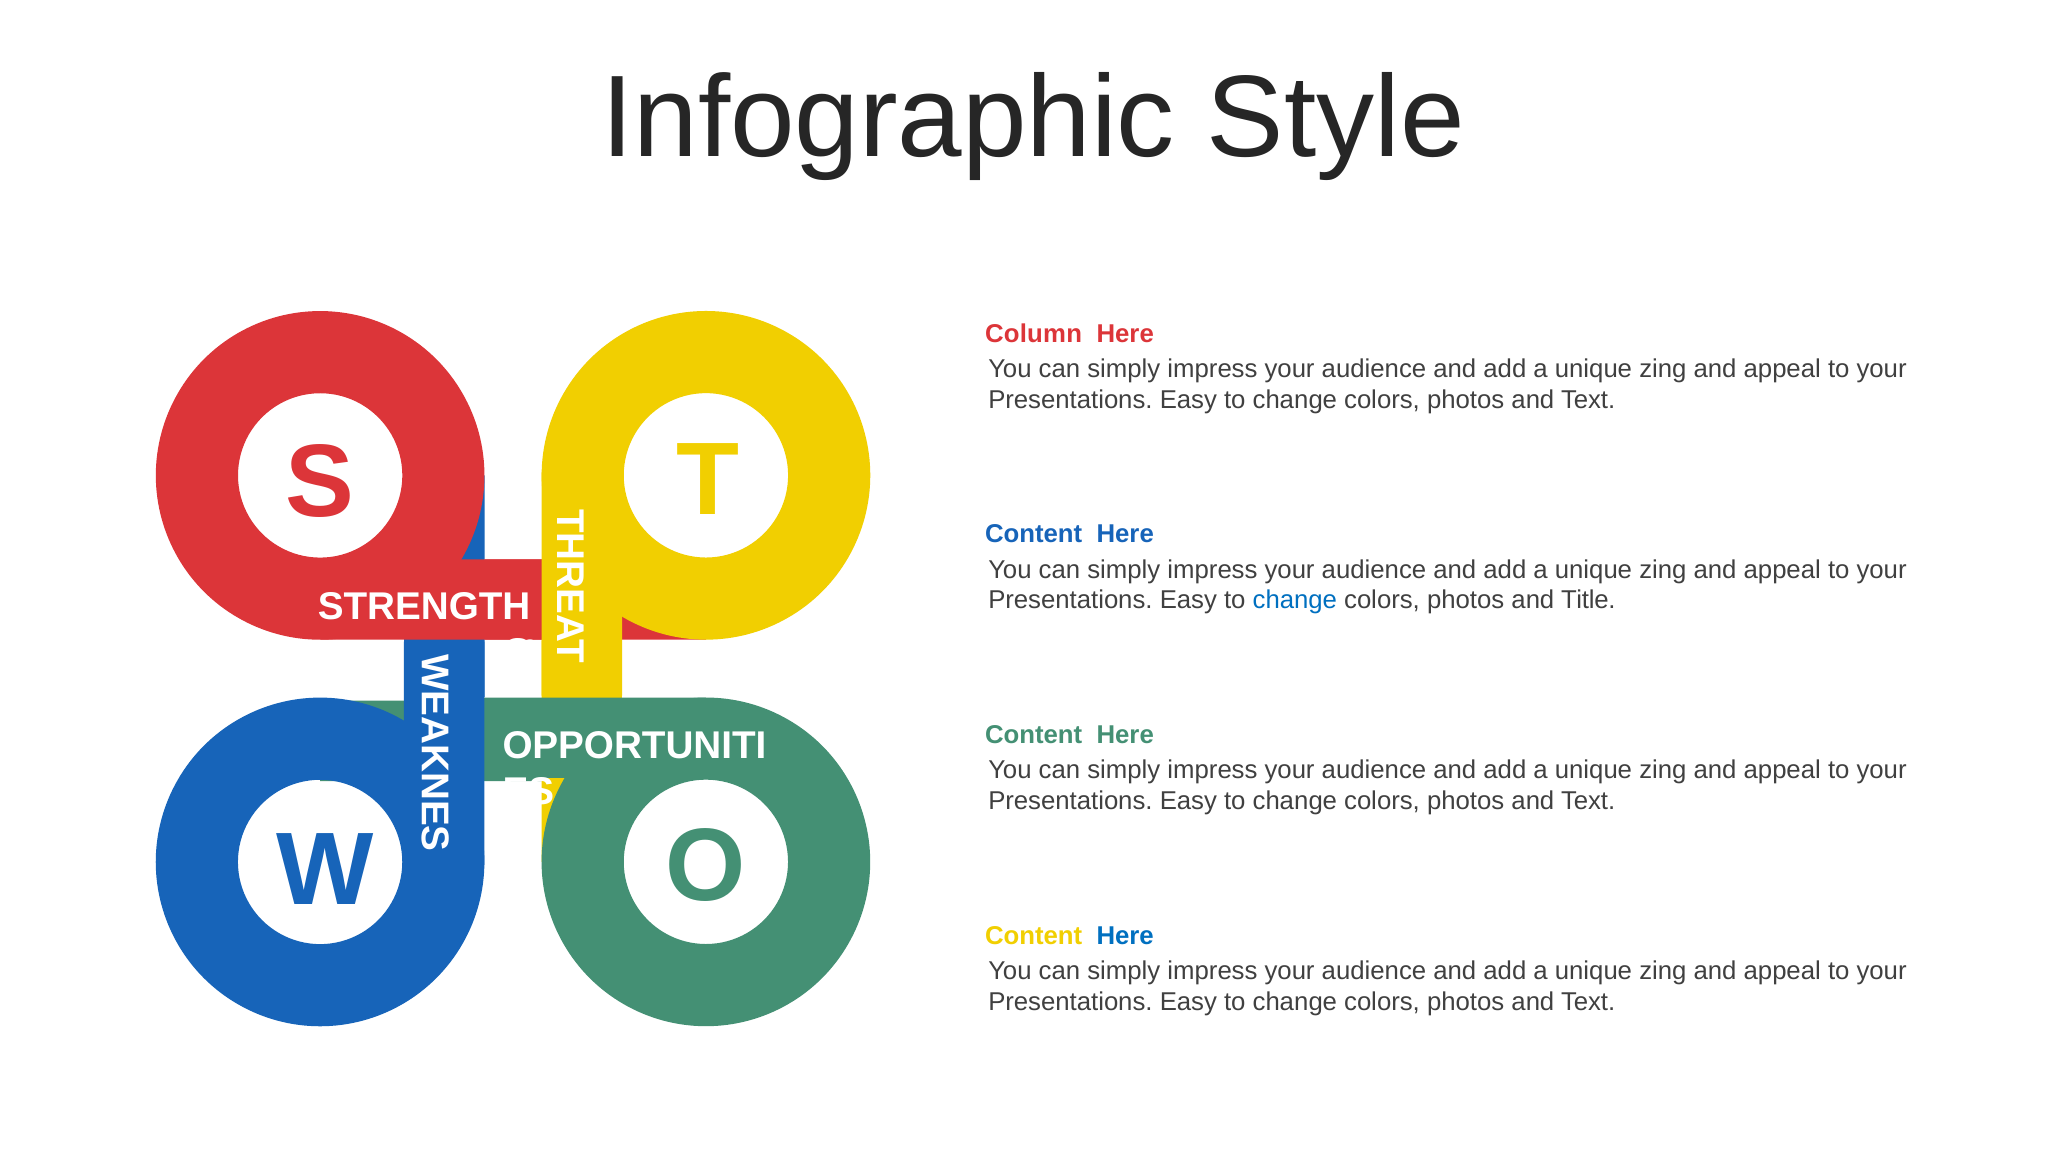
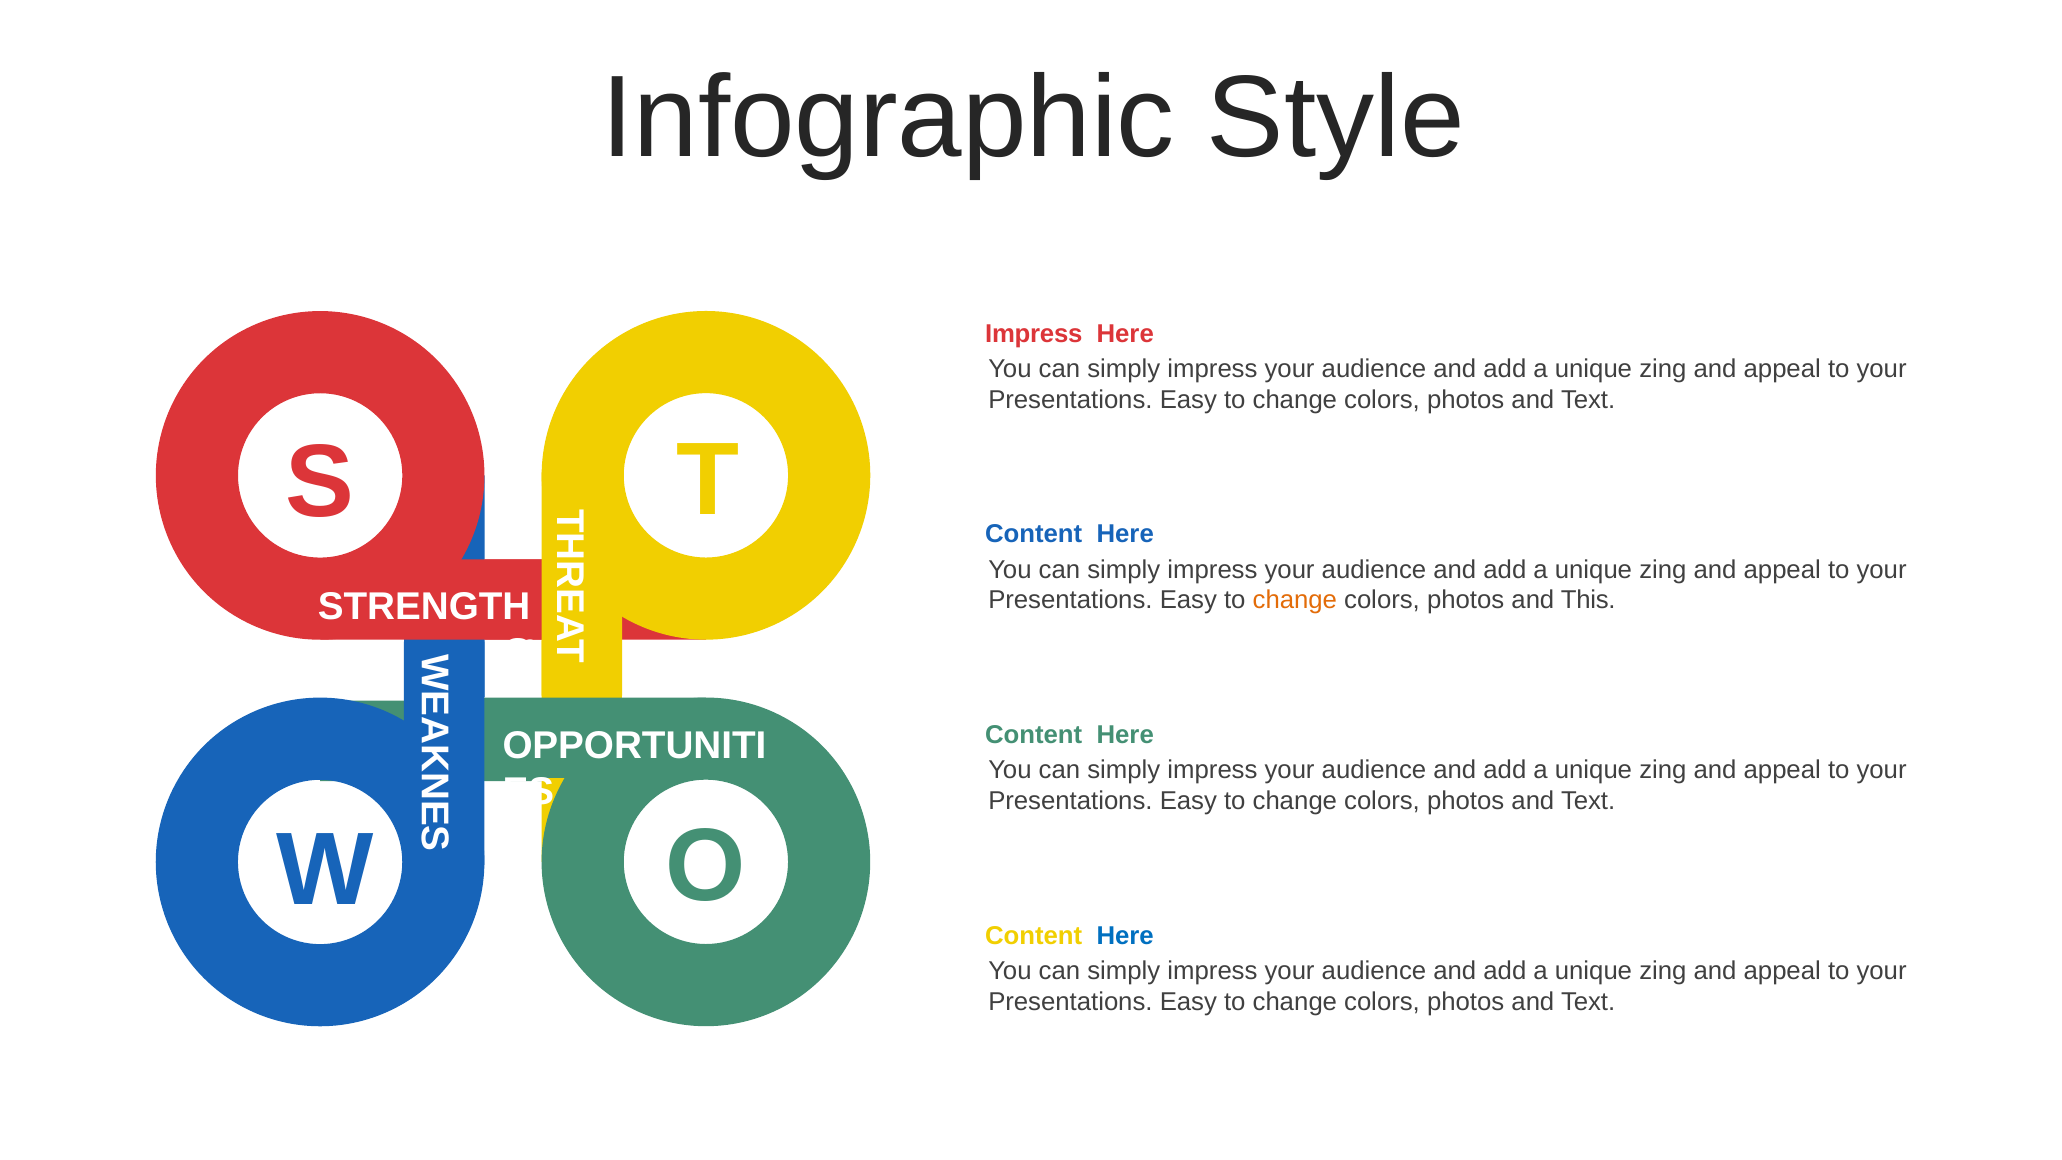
Column: Column -> Impress (1034, 333)
change colour: blue -> orange (1295, 600)
Title: Title -> This (1588, 600)
